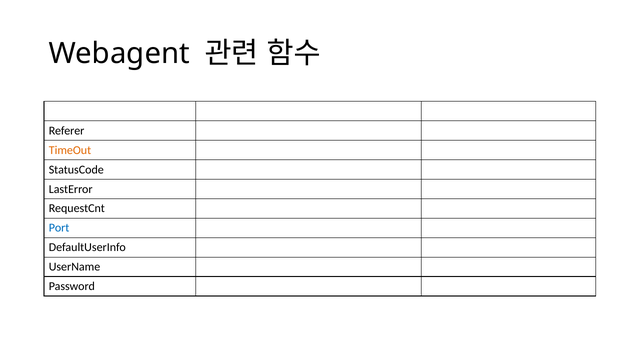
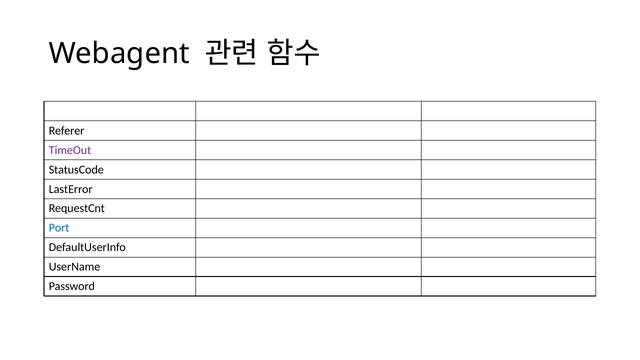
TimeOut colour: orange -> purple (70, 150)
